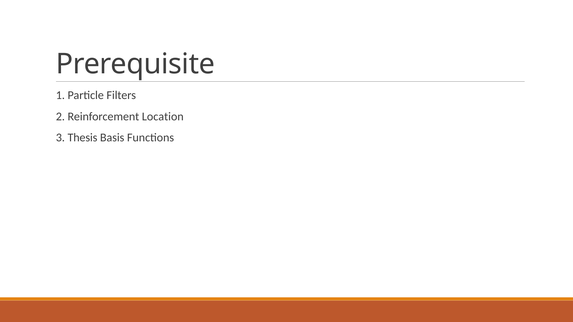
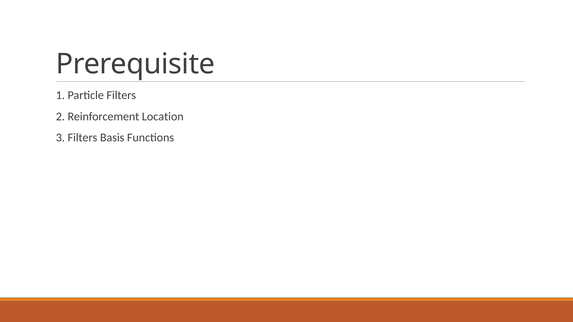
3 Thesis: Thesis -> Filters (82, 138)
